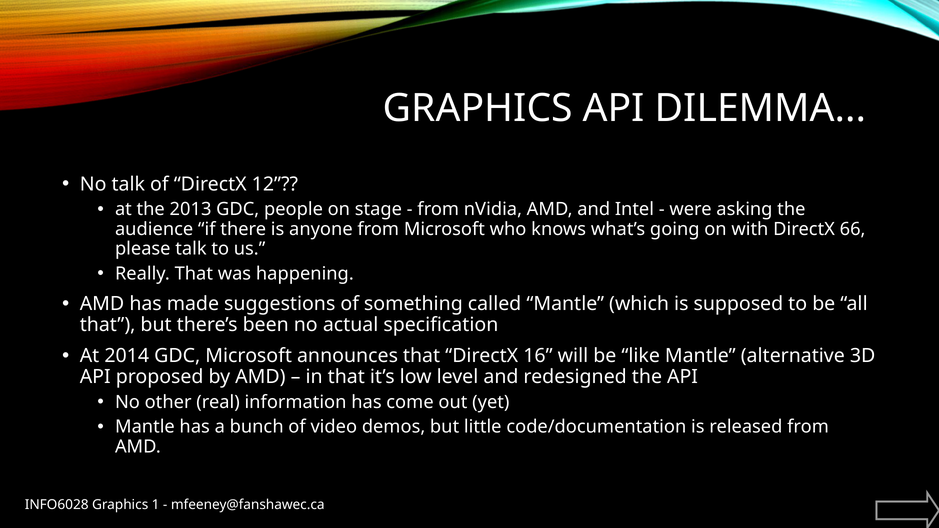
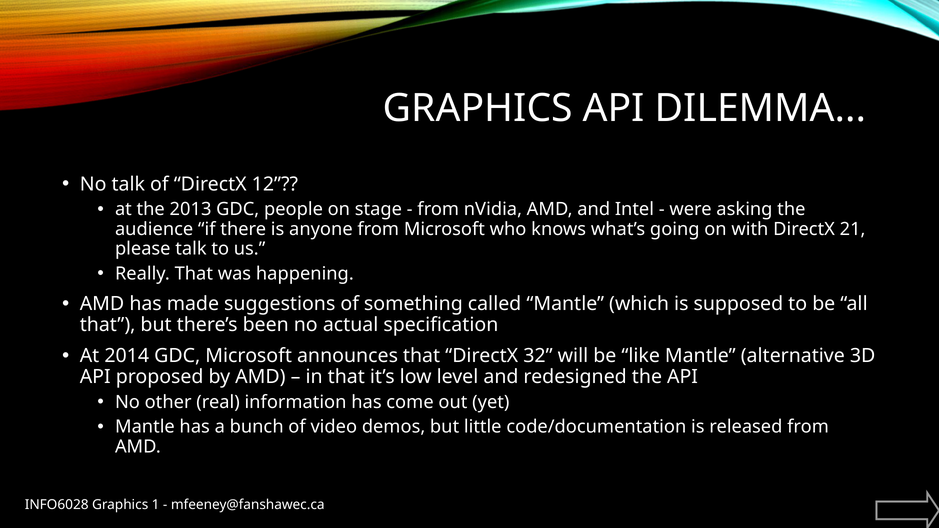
66: 66 -> 21 (853, 229)
16: 16 -> 32 (538, 356)
